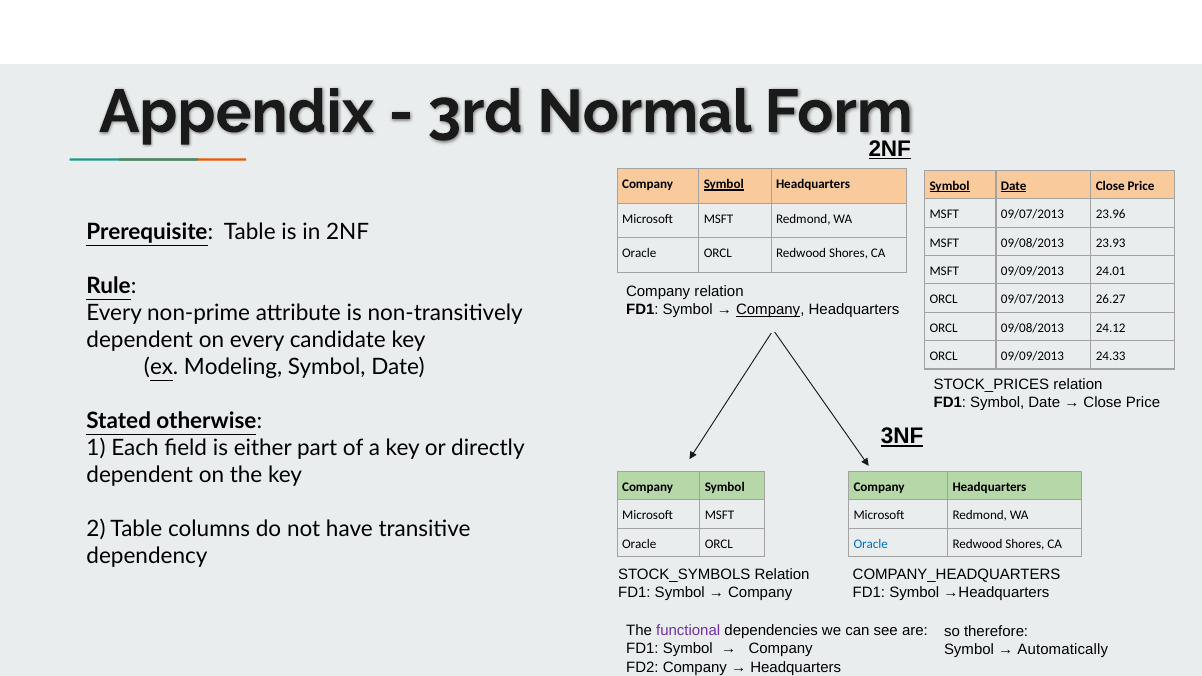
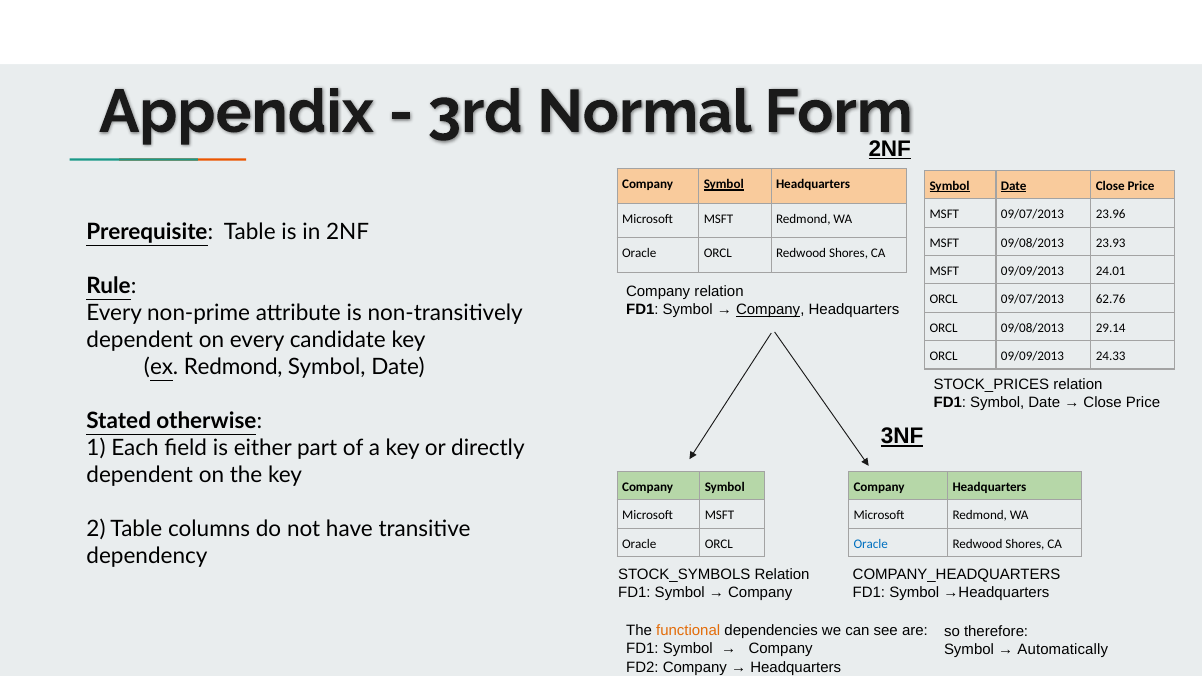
26.27: 26.27 -> 62.76 (1111, 300)
24.12: 24.12 -> 29.14 (1111, 328)
ex Modeling: Modeling -> Redmond (233, 367)
functional colour: purple -> orange (688, 631)
